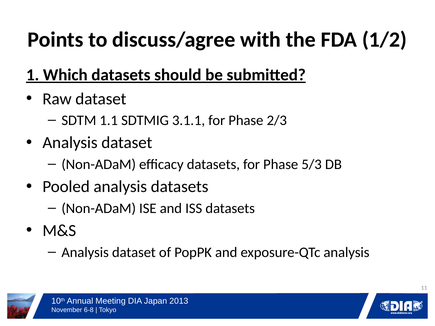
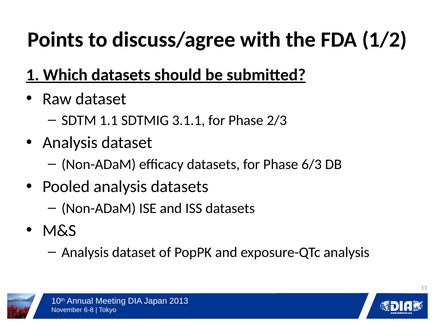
5/3: 5/3 -> 6/3 (312, 164)
